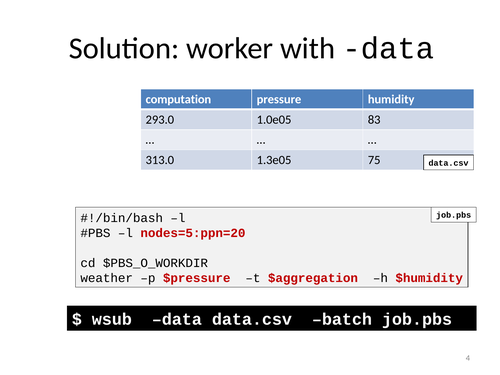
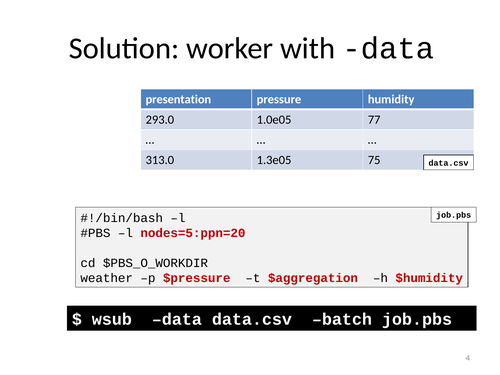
computation: computation -> presentation (178, 99)
83: 83 -> 77 (374, 120)
